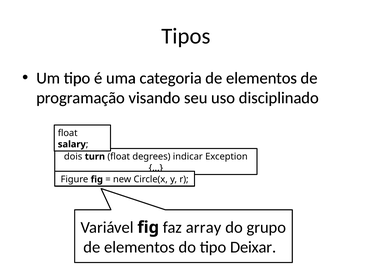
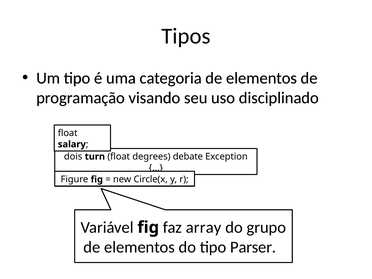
indicar: indicar -> debate (188, 157)
Deixar: Deixar -> Parser (253, 247)
